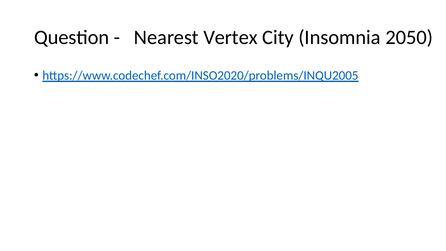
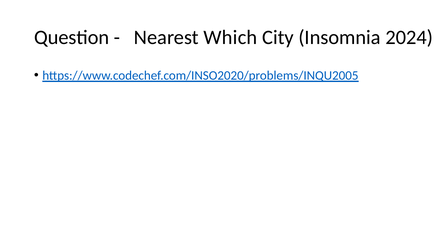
Vertex: Vertex -> Which (230, 37)
2050: 2050 -> 2024 (409, 37)
